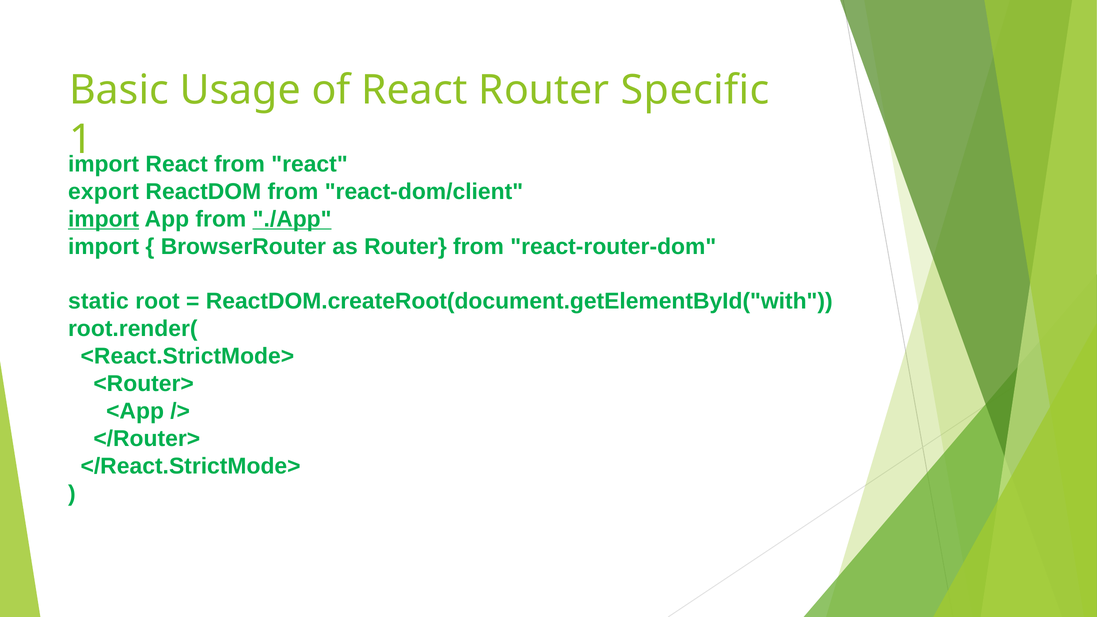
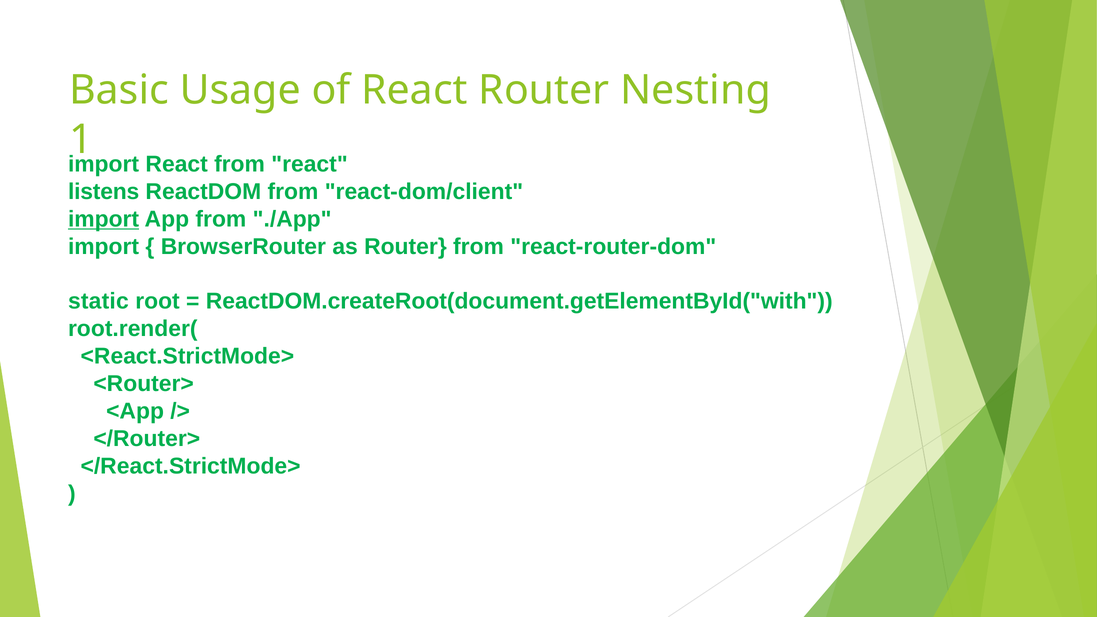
Specific: Specific -> Nesting (695, 90)
export: export -> listens (104, 192)
./App underline: present -> none (292, 219)
